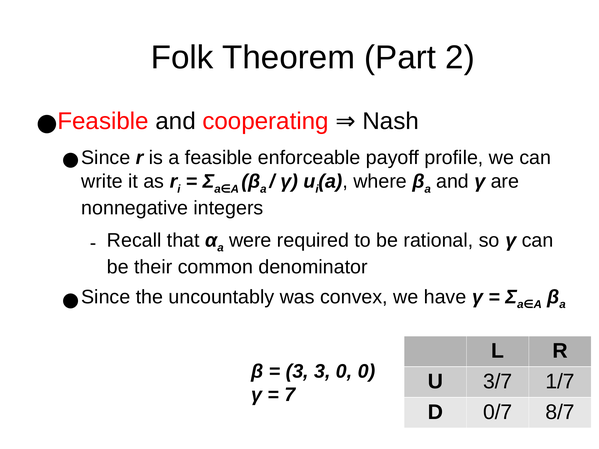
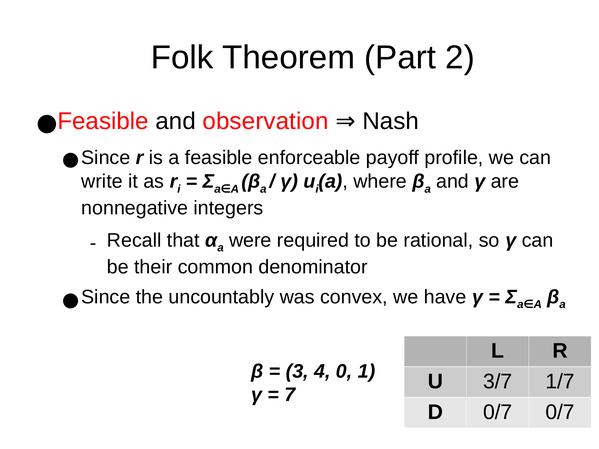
cooperating: cooperating -> observation (266, 121)
3 3: 3 -> 4 (322, 371)
0 0: 0 -> 1 (367, 371)
0/7 8/7: 8/7 -> 0/7 (560, 412)
